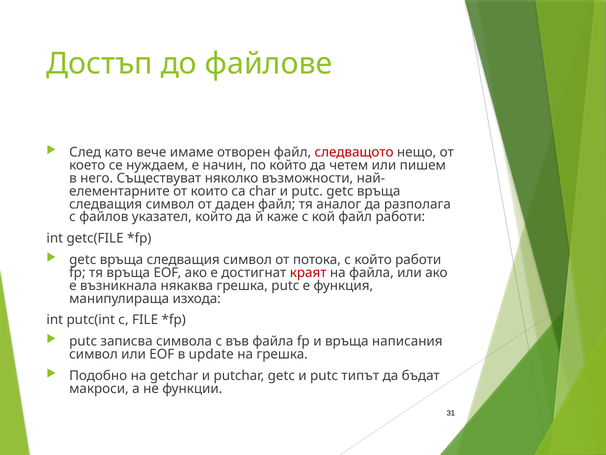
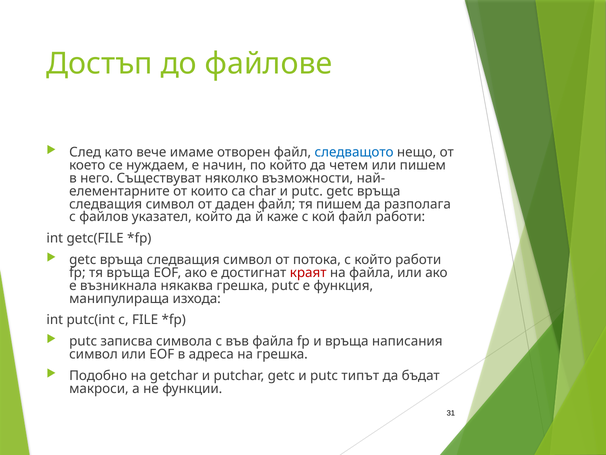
следващото colour: red -> blue (354, 152)
тя аналог: аналог -> пишем (339, 204)
update: update -> адреса (211, 354)
